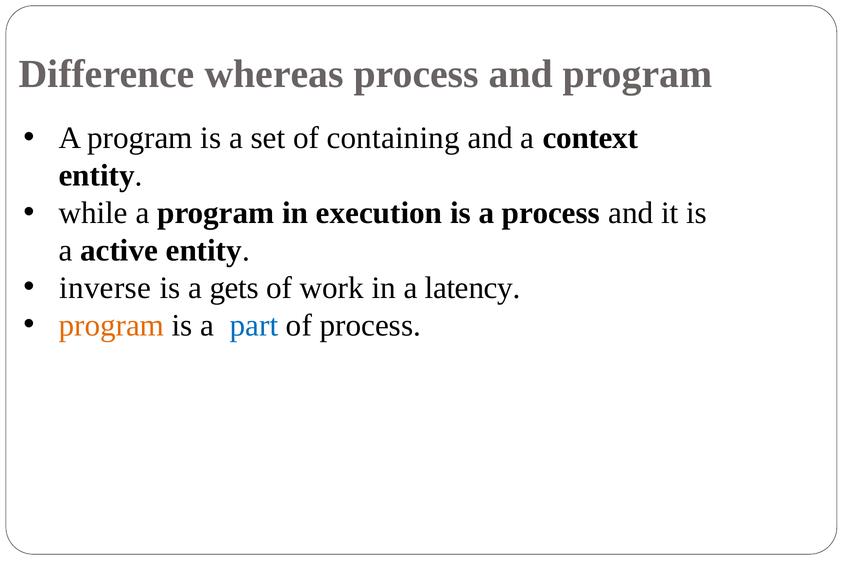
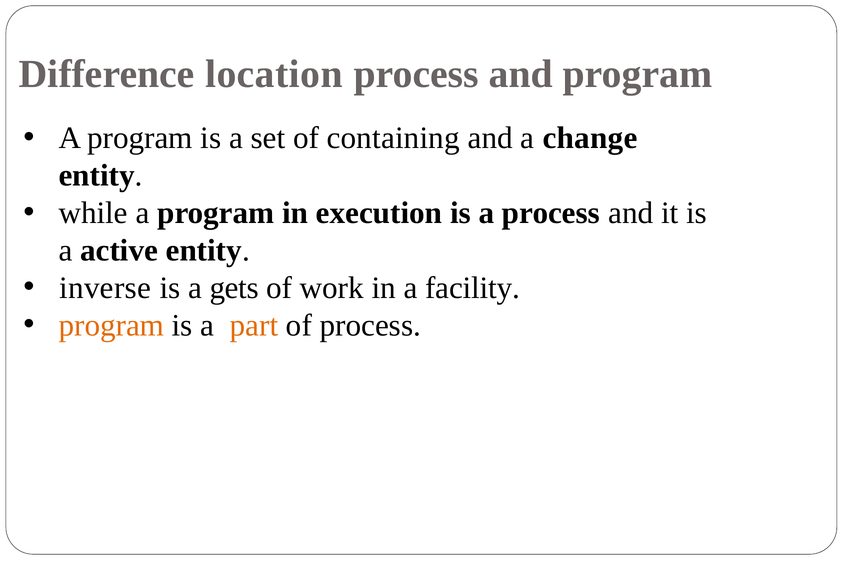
whereas: whereas -> location (274, 74)
context: context -> change (590, 138)
latency: latency -> facility (473, 288)
part colour: blue -> orange (254, 325)
